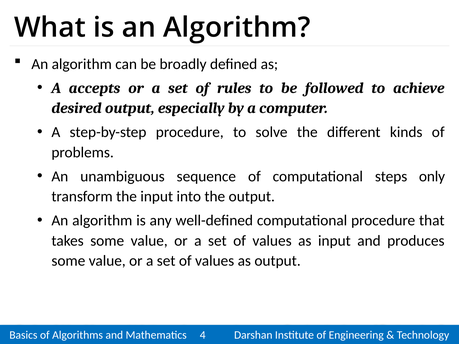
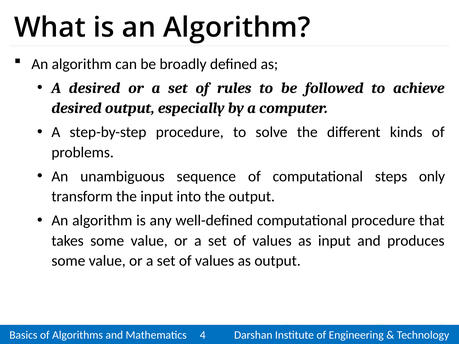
A accepts: accepts -> desired (94, 88)
